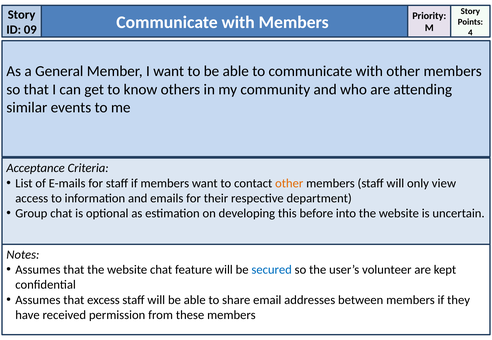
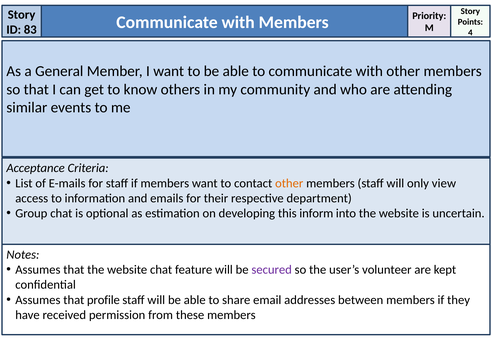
09: 09 -> 83 (30, 30)
before: before -> inform (316, 214)
secured colour: blue -> purple (272, 270)
excess: excess -> profile (103, 300)
